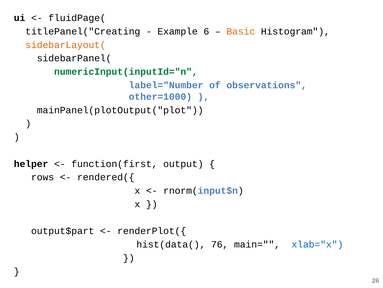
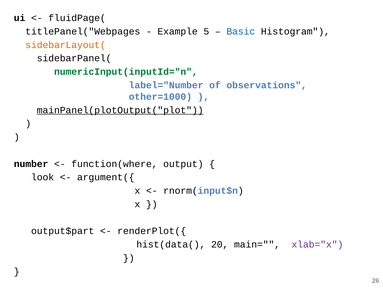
titlePanel("Creating: titlePanel("Creating -> titlePanel("Webpages (83, 31)
6: 6 -> 5 (206, 31)
Basic colour: orange -> blue (241, 31)
mainPanel(plotOutput("plot underline: none -> present (120, 110)
helper: helper -> number (31, 163)
function(first: function(first -> function(where (114, 163)
rows: rows -> look (43, 177)
rendered({: rendered({ -> argument({ (106, 177)
76: 76 -> 20 (220, 244)
xlab="x colour: blue -> purple (317, 244)
